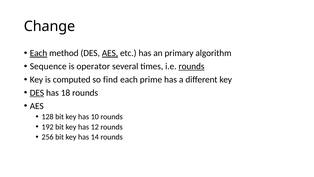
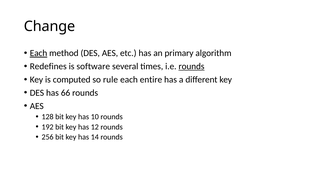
AES underline: present -> none (110, 53)
Sequence: Sequence -> Redefines (48, 66)
operator: operator -> software (93, 66)
find: find -> rule (110, 79)
prime: prime -> entire (151, 79)
DES underline: present -> none (37, 93)
18: 18 -> 66 (66, 93)
